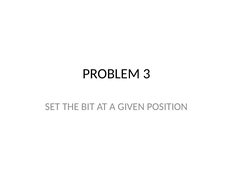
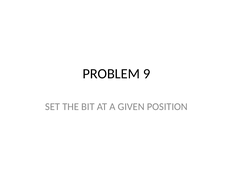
3: 3 -> 9 (147, 74)
